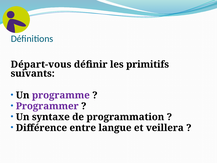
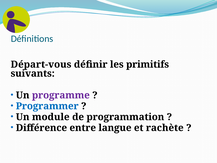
Programmer colour: purple -> blue (47, 106)
syntaxe: syntaxe -> module (51, 117)
veillera: veillera -> rachète (165, 128)
